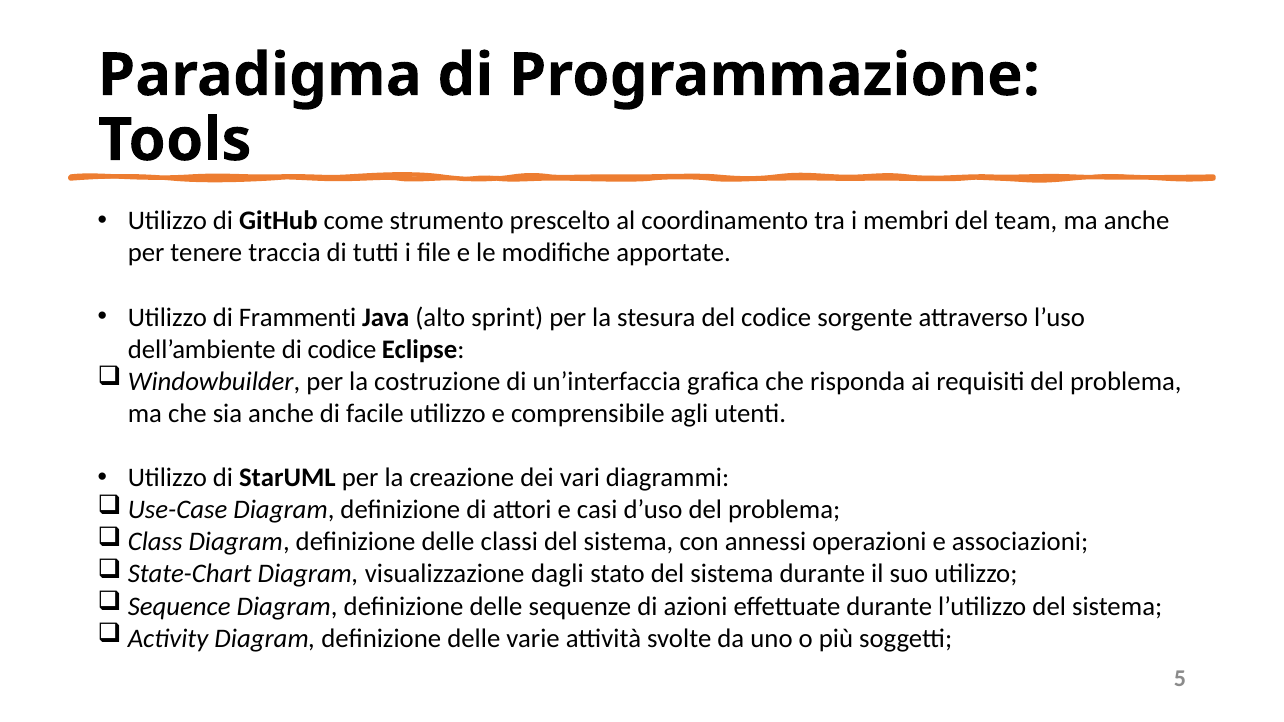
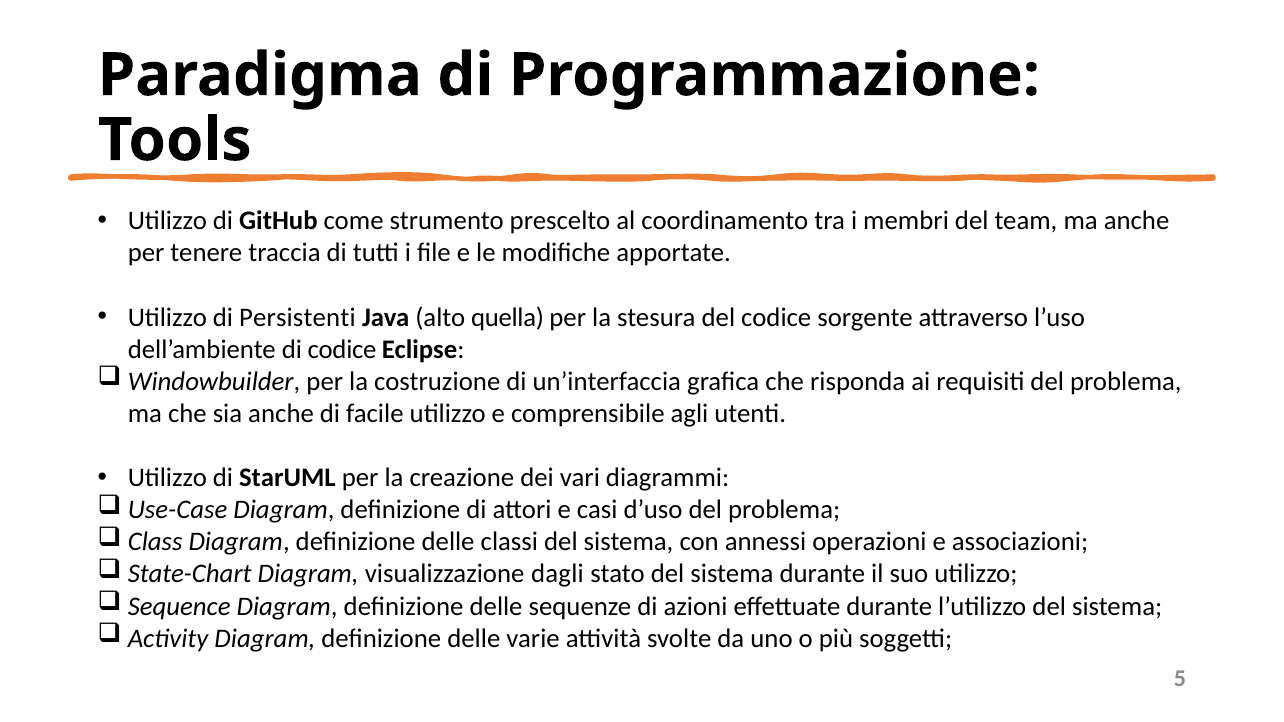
Frammenti: Frammenti -> Persistenti (297, 317)
sprint: sprint -> quella (508, 317)
